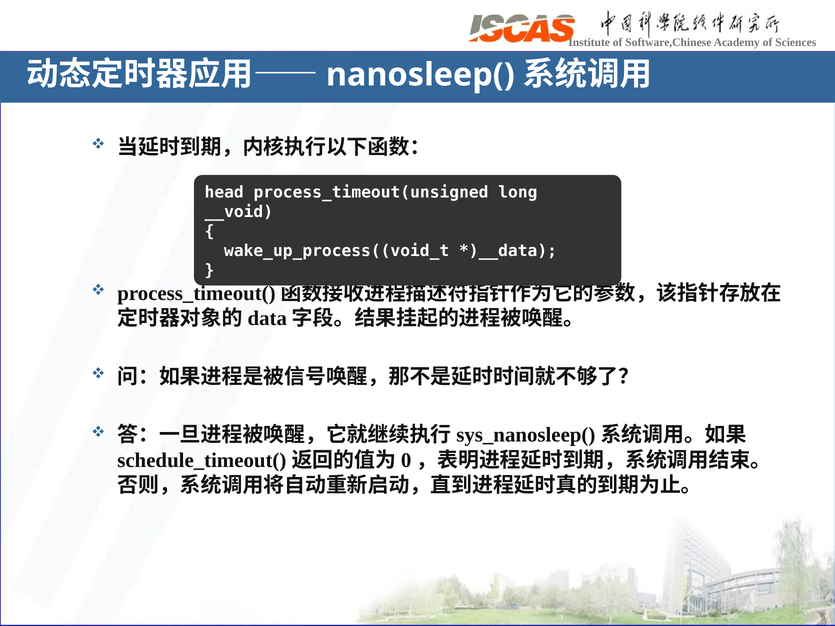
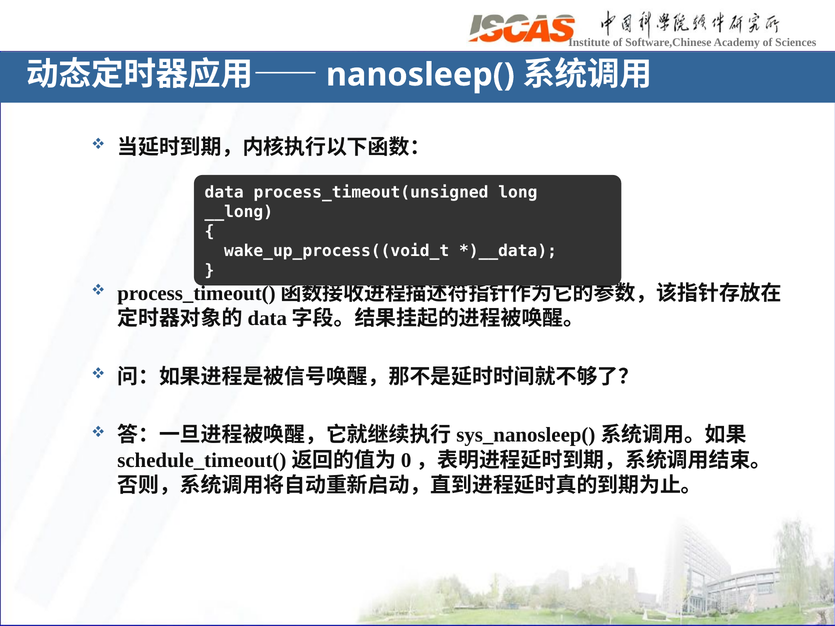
head: head -> data (224, 192)
__void: __void -> __long (239, 212)
